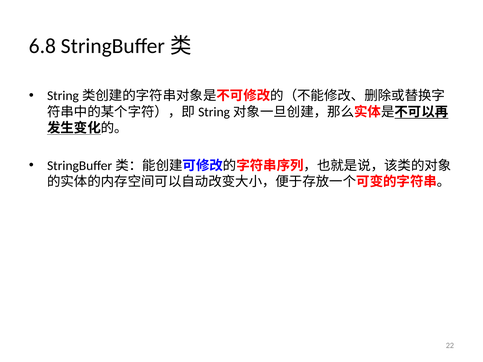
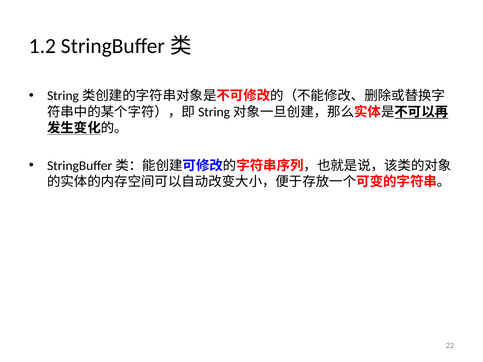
6.8: 6.8 -> 1.2 (43, 46)
